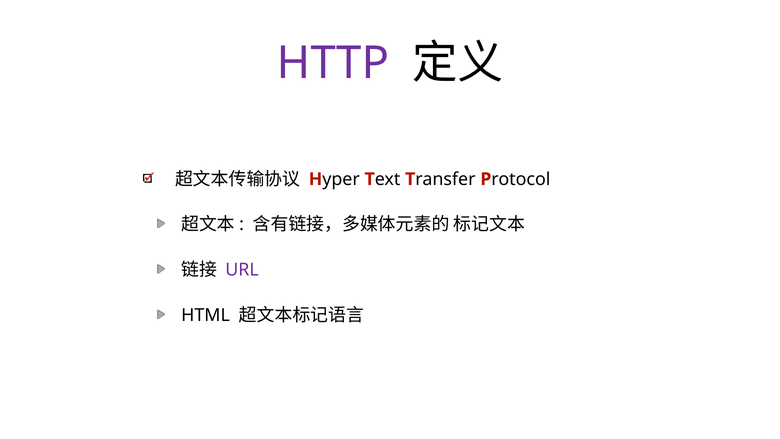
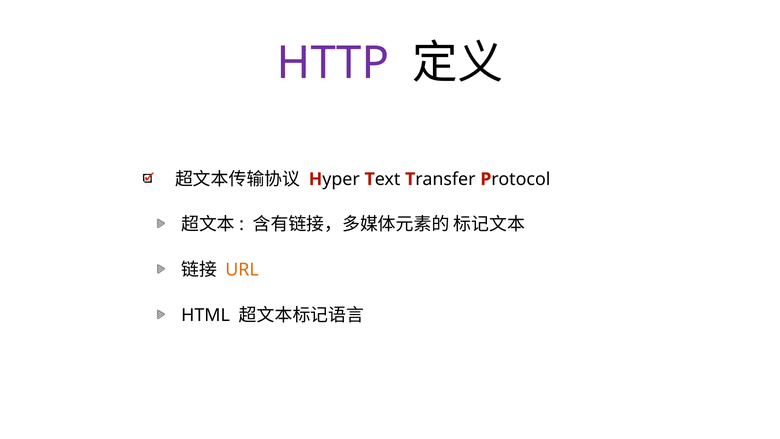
URL colour: purple -> orange (242, 270)
